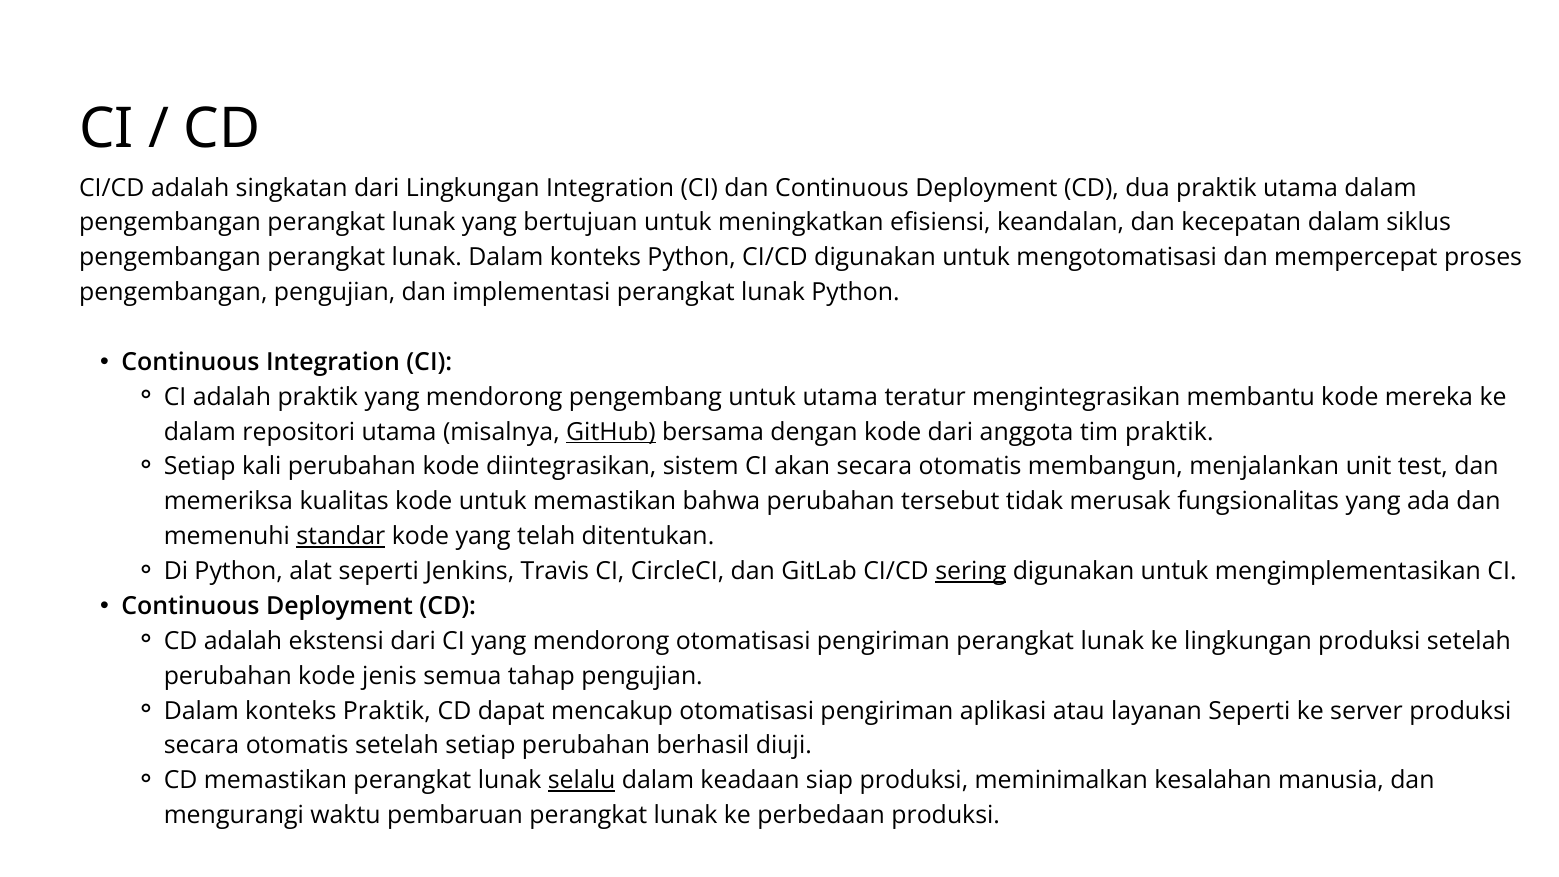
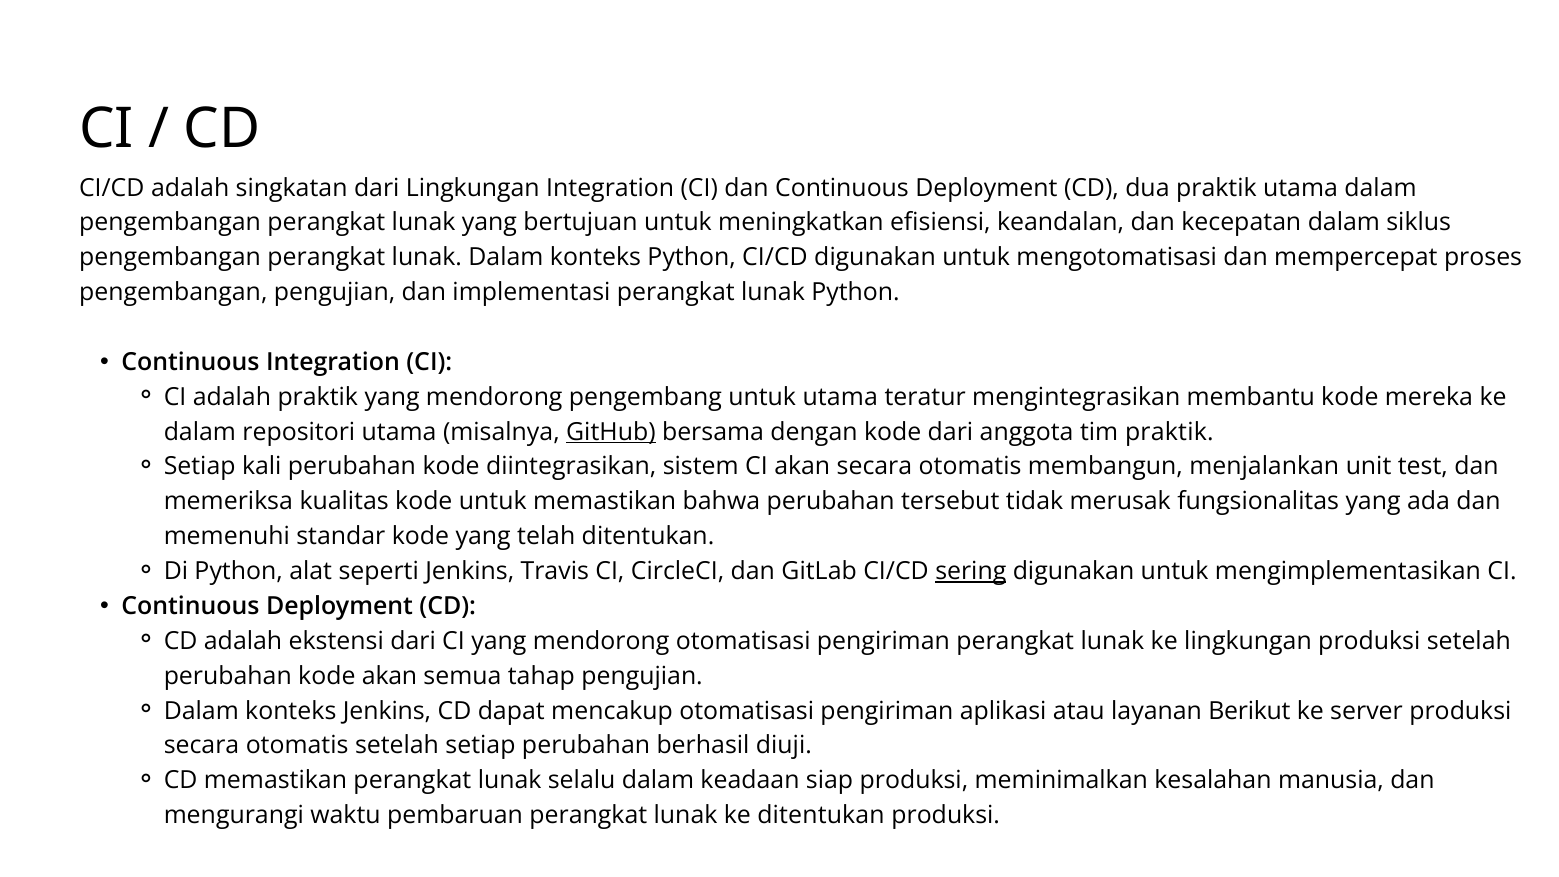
standar underline: present -> none (341, 536)
kode jenis: jenis -> akan (390, 676)
konteks Praktik: Praktik -> Jenkins (387, 711)
layanan Seperti: Seperti -> Berikut (1249, 711)
selalu underline: present -> none (582, 780)
ke perbedaan: perbedaan -> ditentukan (821, 815)
